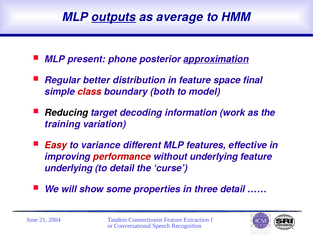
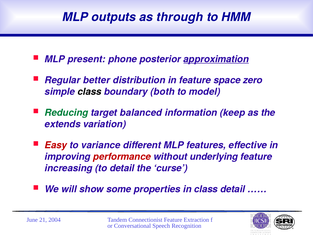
outputs underline: present -> none (114, 17)
average: average -> through (180, 17)
final: final -> zero (253, 80)
class colour: red -> black (90, 92)
Reducing colour: black -> green (66, 113)
decoding: decoding -> balanced (141, 113)
work: work -> keep (232, 113)
training: training -> extends (63, 124)
underlying: underlying -> increasing (69, 168)
in three: three -> class (206, 189)
